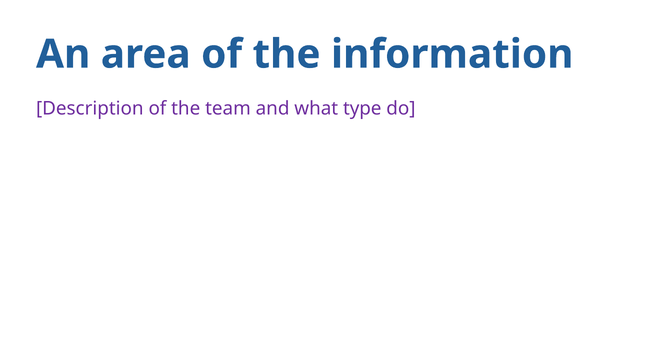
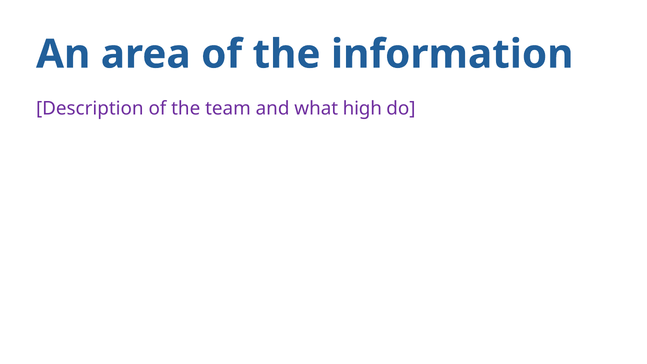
type: type -> high (362, 108)
